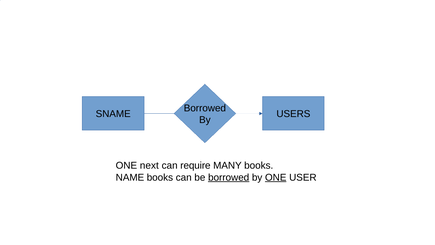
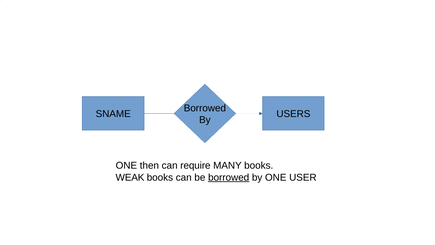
next: next -> then (149, 165)
NAME: NAME -> WEAK (130, 177)
ONE underline: present -> none (276, 177)
